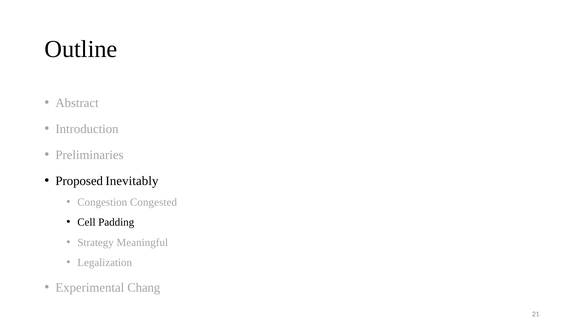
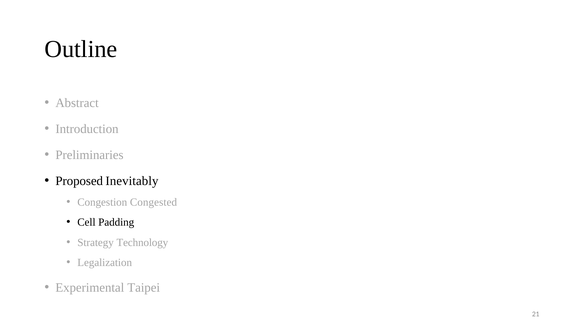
Meaningful: Meaningful -> Technology (142, 242)
Chang: Chang -> Taipei (144, 287)
